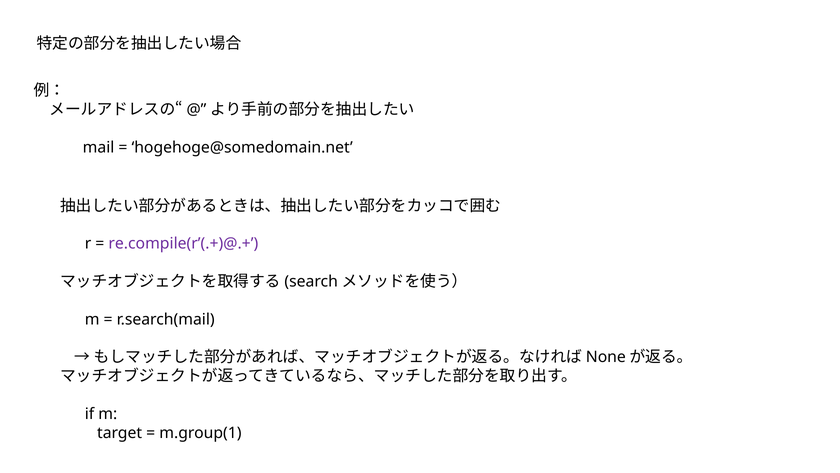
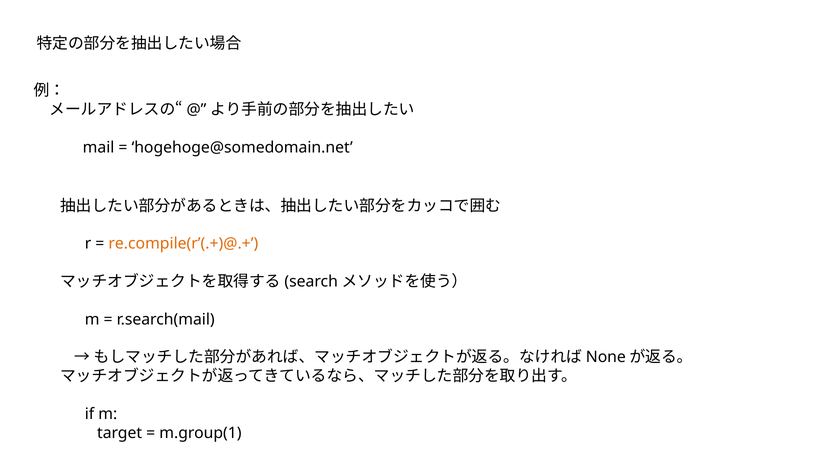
re.compile(r’(.+)@.+ colour: purple -> orange (183, 244)
